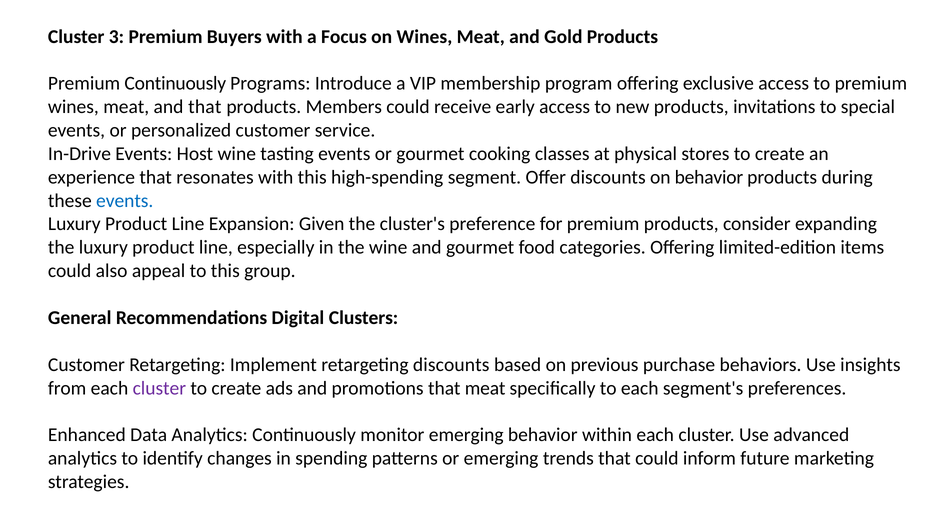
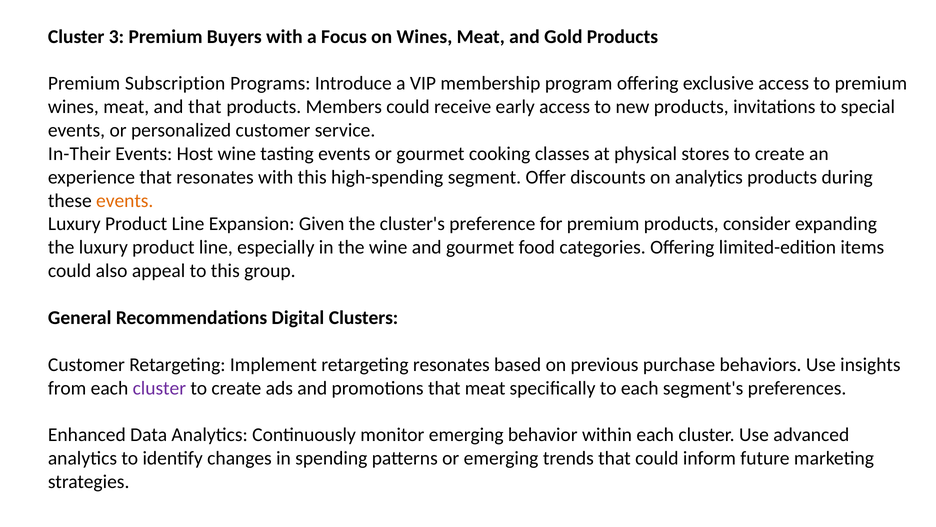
Premium Continuously: Continuously -> Subscription (175, 83)
In-Drive: In-Drive -> In-Their (79, 154)
on behavior: behavior -> analytics (709, 177)
events colour: blue -> orange (125, 200)
retargeting discounts: discounts -> resonates (451, 364)
